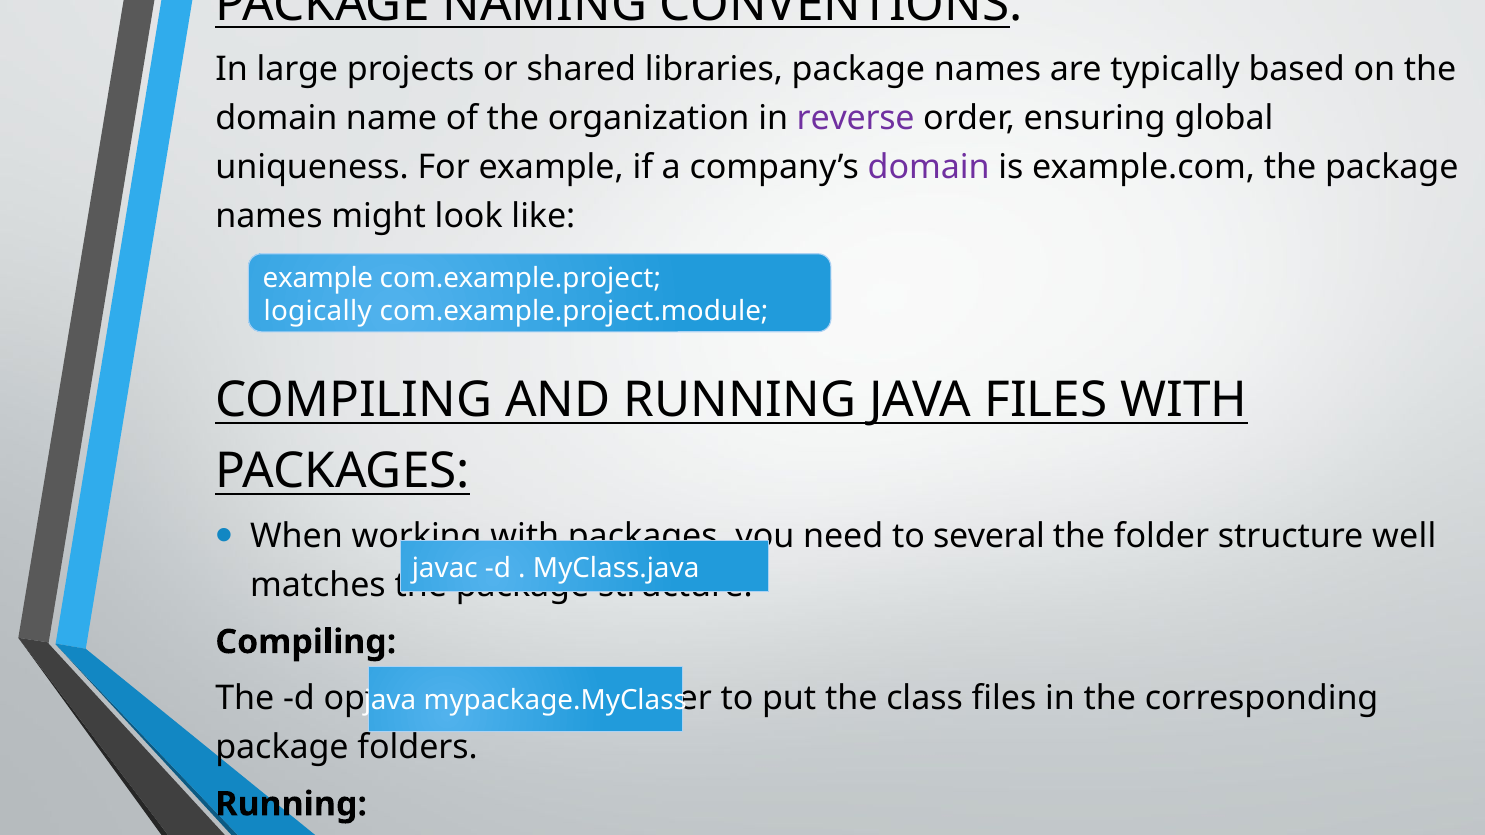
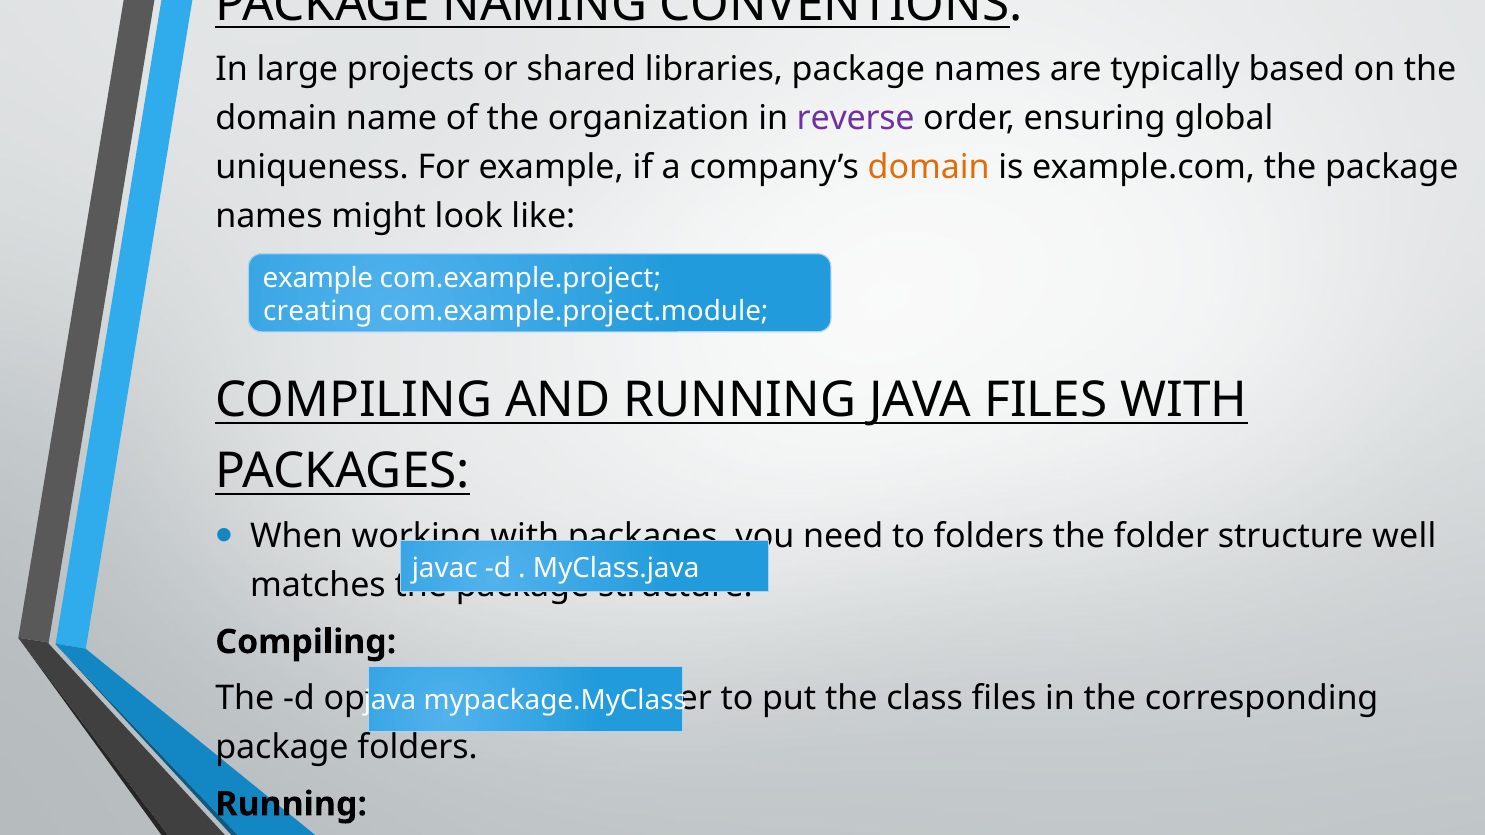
domain colour: purple -> orange (929, 167)
logically: logically -> creating (318, 312)
to several: several -> folders (989, 537)
